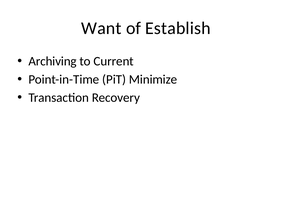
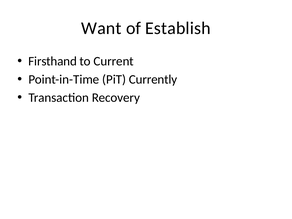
Archiving: Archiving -> Firsthand (53, 61)
Minimize: Minimize -> Currently (153, 79)
